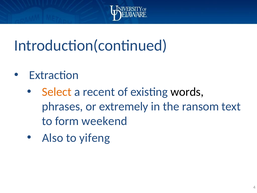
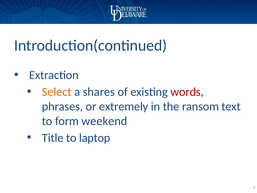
recent: recent -> shares (99, 92)
words colour: black -> red (187, 92)
Also: Also -> Title (53, 138)
yifeng: yifeng -> laptop (95, 138)
